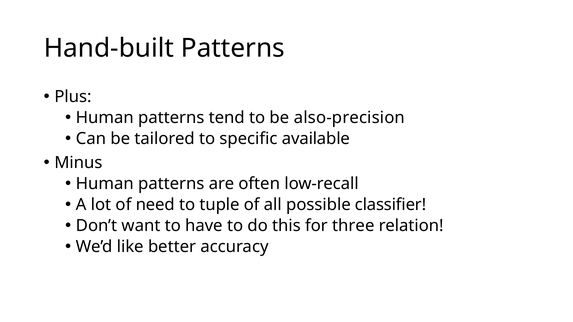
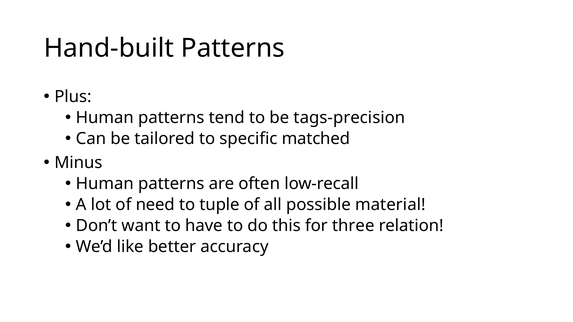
also-precision: also-precision -> tags-precision (349, 118)
available: available -> matched (316, 139)
classifier: classifier -> material (390, 205)
